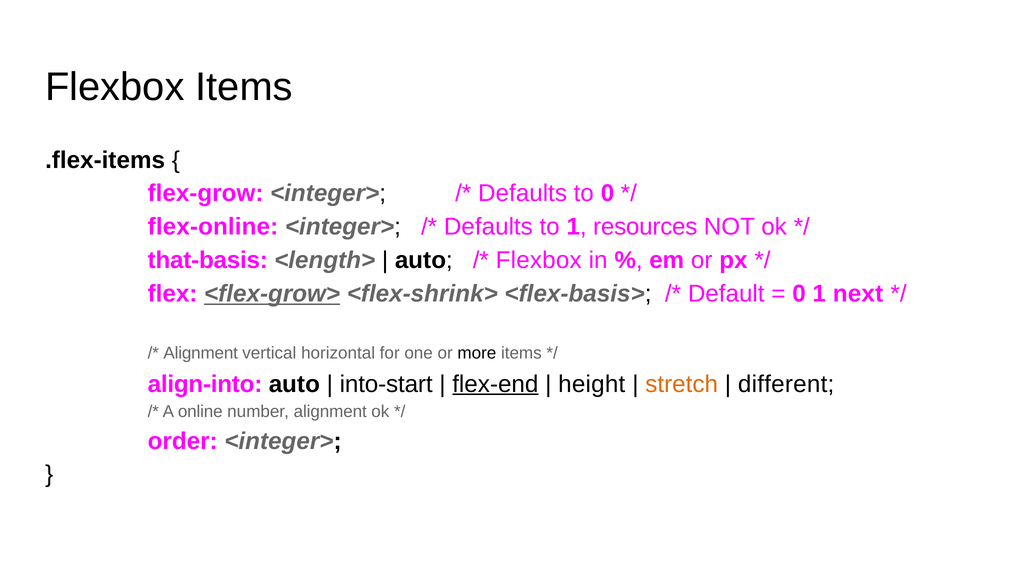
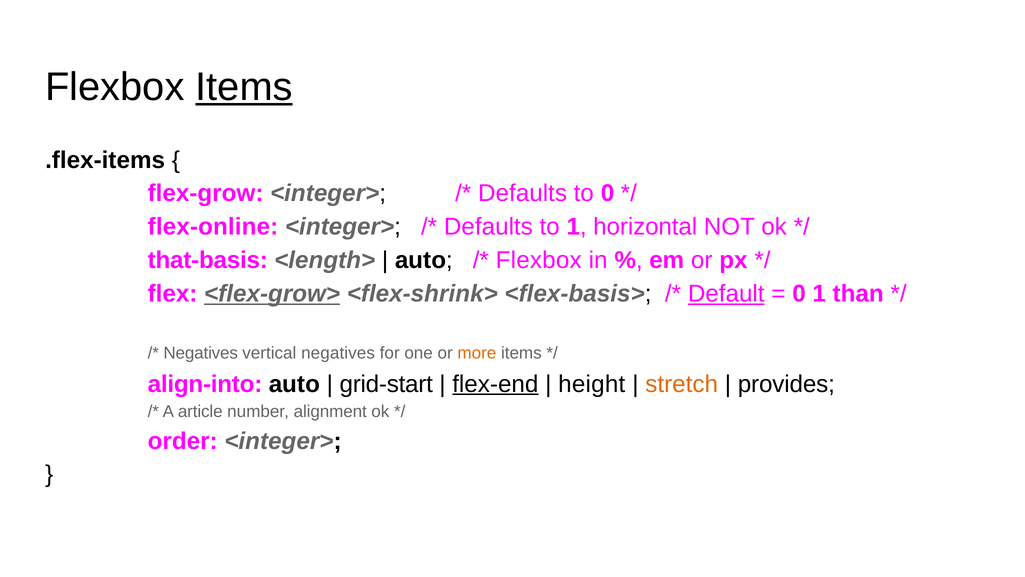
Items underline: none -> present (244, 87)
resources: resources -> horizontal (645, 227)
Default underline: none -> present (726, 293)
next: next -> than (858, 293)
Alignment: Alignment -> Negatives (201, 353)
vertical horizontal: horizontal -> negatives (338, 353)
more colour: black -> orange (477, 353)
into-start: into-start -> grid-start (386, 384)
different: different -> provides (786, 384)
online: online -> article (200, 411)
